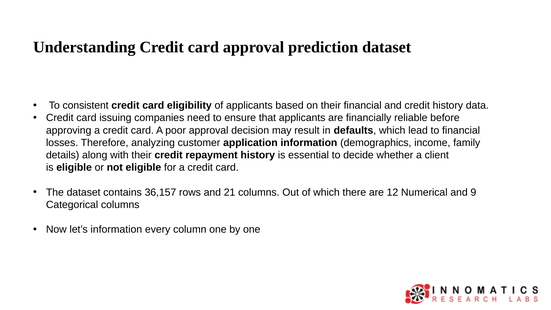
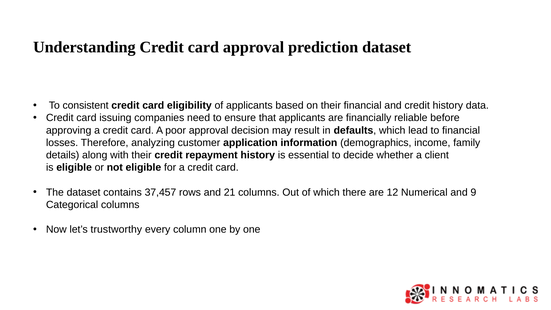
36,157: 36,157 -> 37,457 (160, 192)
let’s information: information -> trustworthy (116, 229)
